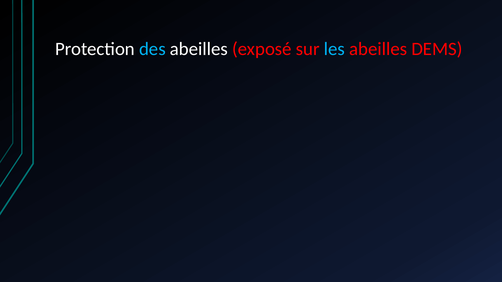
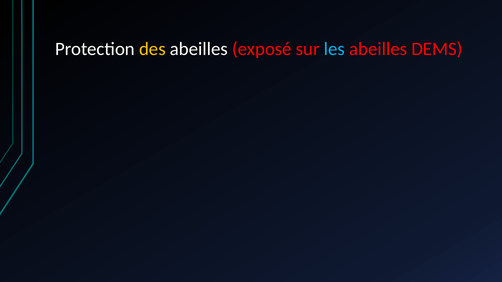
des colour: light blue -> yellow (152, 49)
